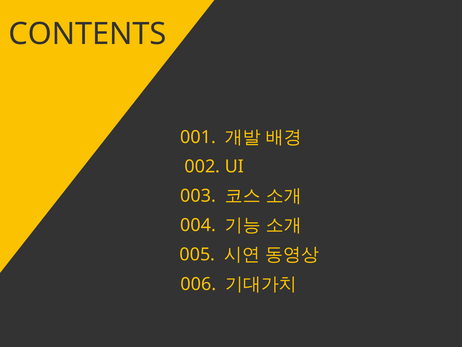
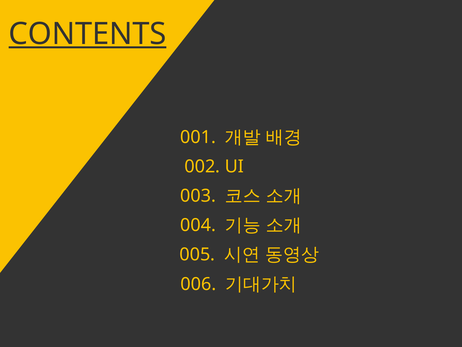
CONTENTS underline: none -> present (88, 34)
